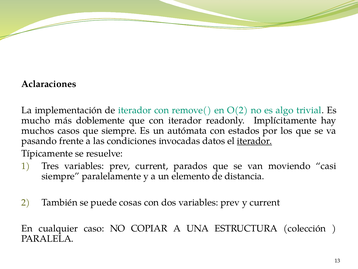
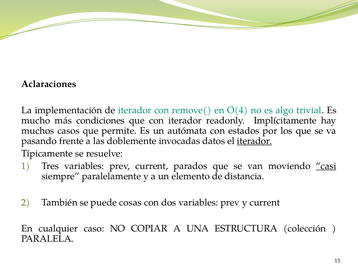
O(2: O(2 -> O(4 (238, 110)
doblemente: doblemente -> condiciones (100, 120)
que siempre: siempre -> permite (119, 130)
condiciones: condiciones -> doblemente (132, 141)
casi underline: none -> present (326, 166)
